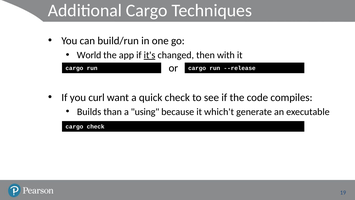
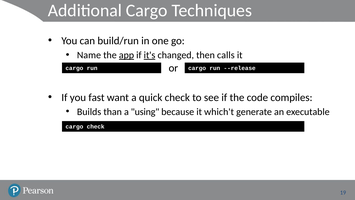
World: World -> Name (89, 55)
app underline: none -> present (126, 55)
with: with -> calls (226, 55)
curl: curl -> fast (97, 97)
